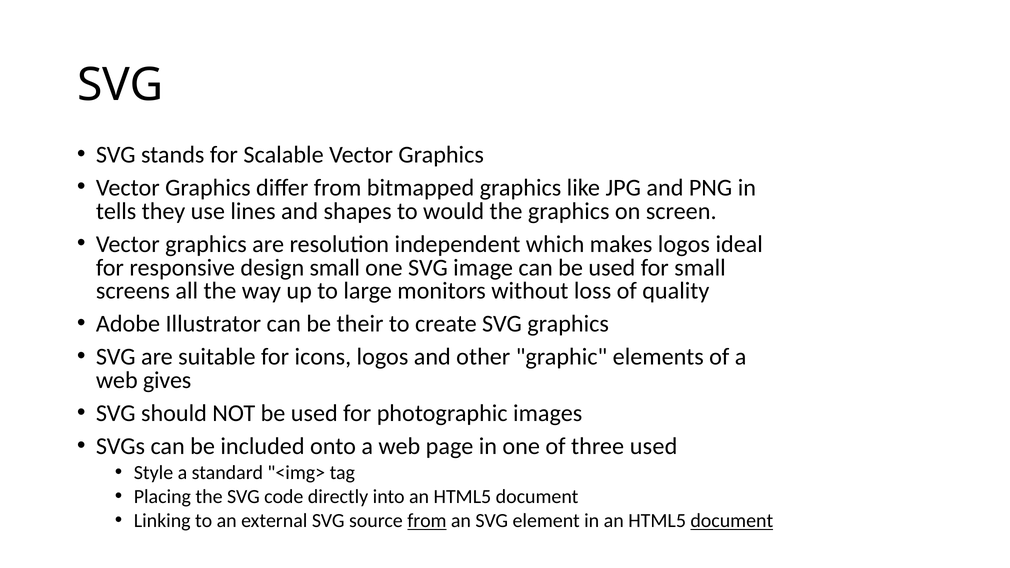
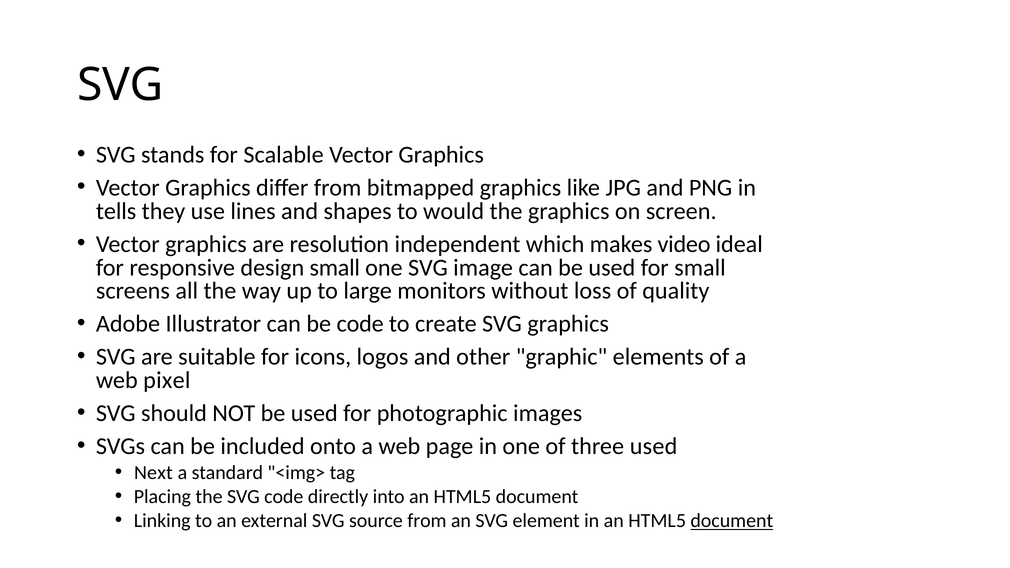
makes logos: logos -> video (684, 244)
be their: their -> code (360, 324)
gives: gives -> pixel (167, 380)
Style: Style -> Next (153, 473)
from underline: present -> none (427, 521)
